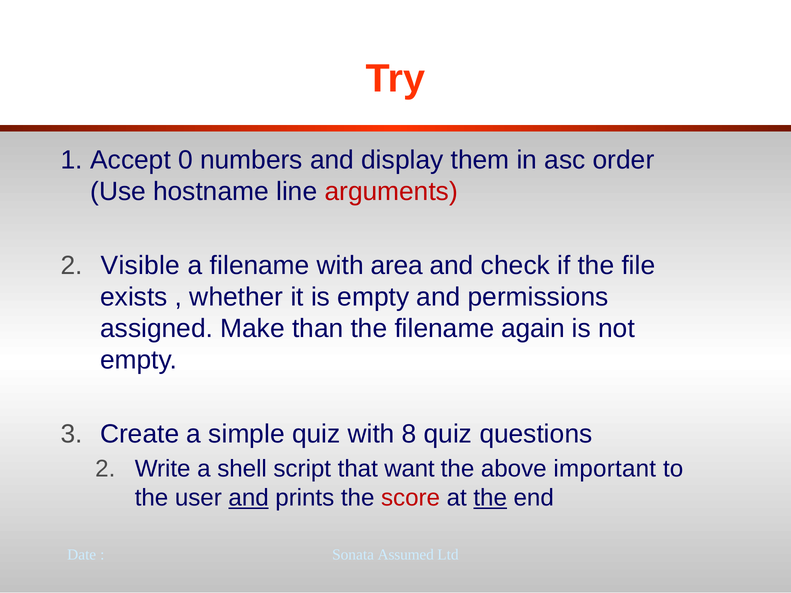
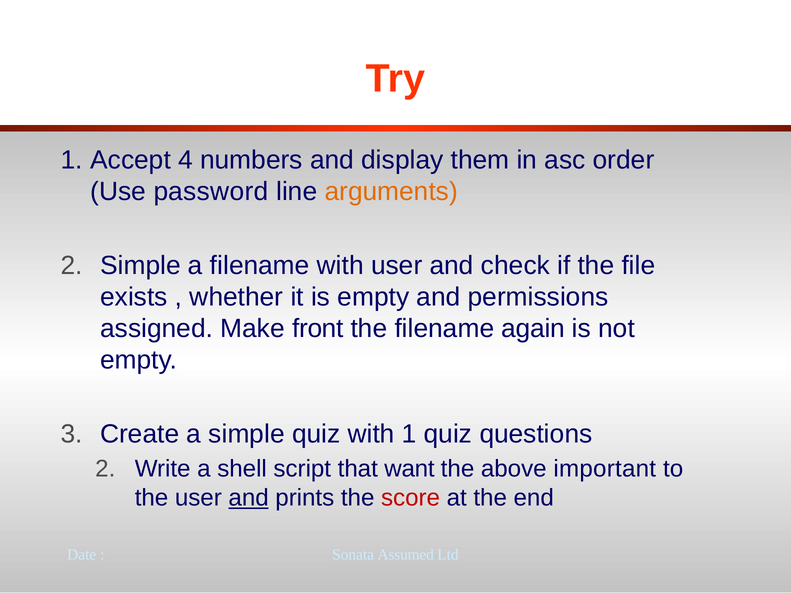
0: 0 -> 4 (185, 160)
hostname: hostname -> password (211, 192)
arguments colour: red -> orange (391, 192)
Visible: Visible -> Simple (140, 265)
with area: area -> user (397, 265)
than: than -> front (318, 329)
with 8: 8 -> 1 (409, 434)
the underline: present -> none (490, 498)
